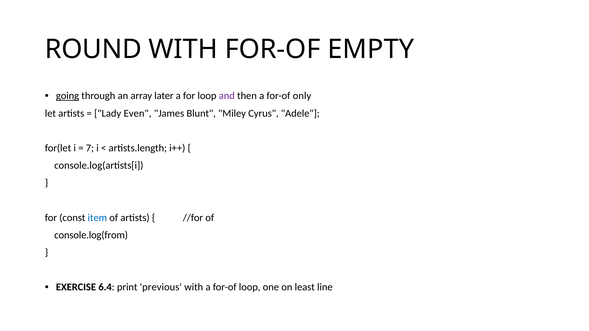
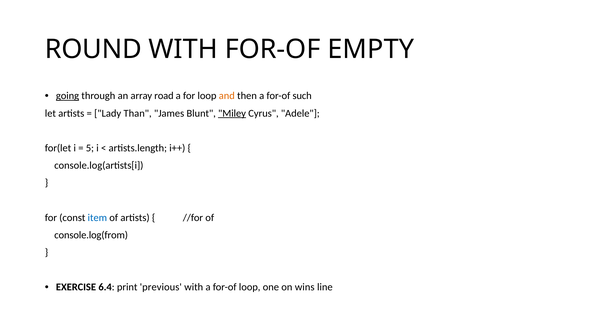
later: later -> road (164, 96)
and colour: purple -> orange (227, 96)
only: only -> such (302, 96)
Even: Even -> Than (138, 113)
Miley underline: none -> present (232, 113)
7: 7 -> 5 (90, 148)
least: least -> wins (305, 287)
